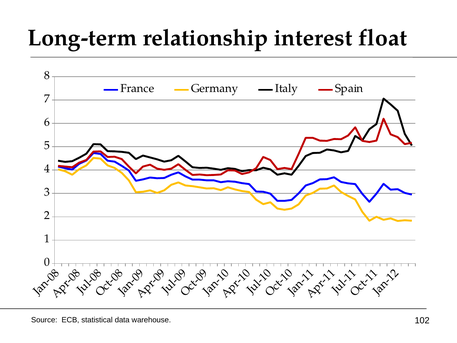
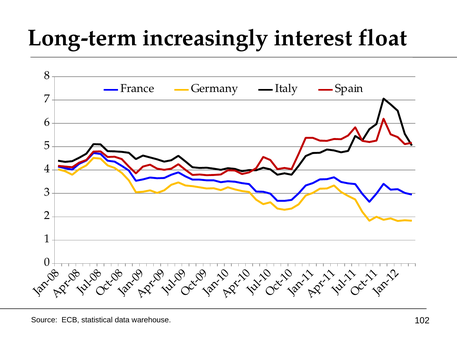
relationship: relationship -> increasingly (205, 38)
